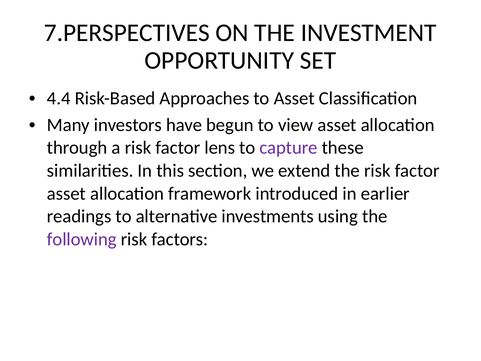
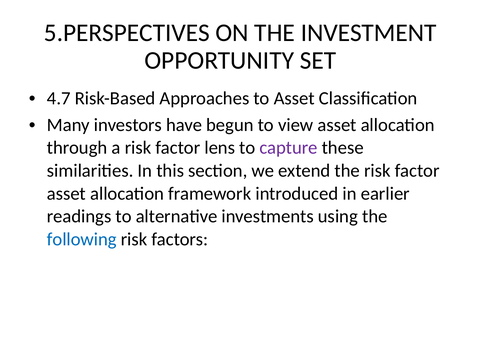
7.PERSPECTIVES: 7.PERSPECTIVES -> 5.PERSPECTIVES (127, 33)
4.4: 4.4 -> 4.7 (59, 98)
following colour: purple -> blue (82, 239)
